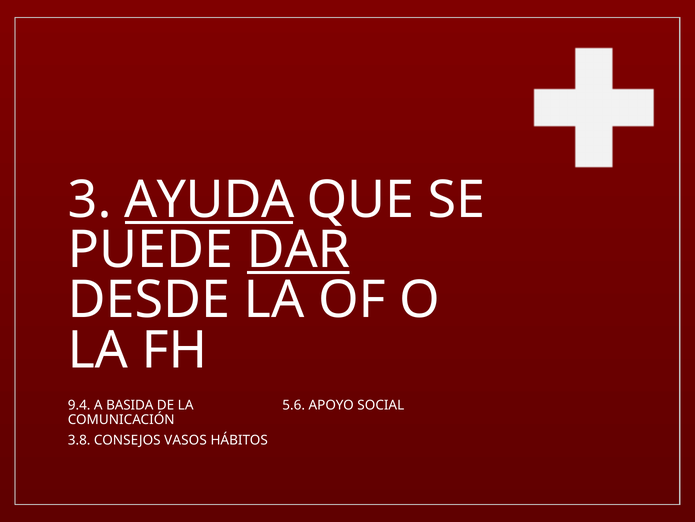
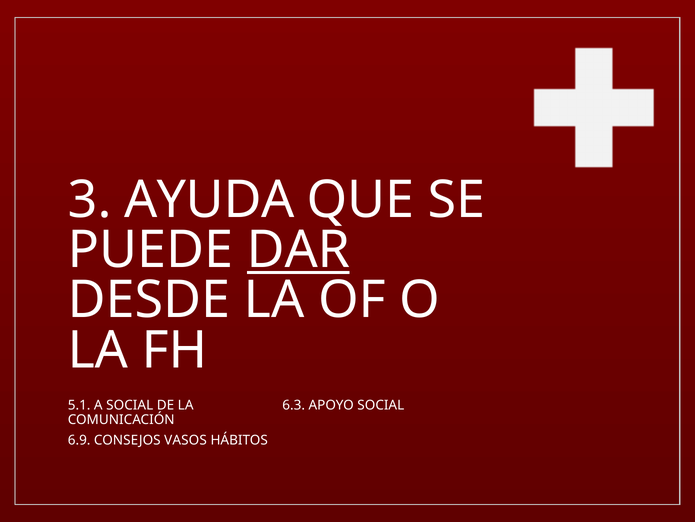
AYUDA underline: present -> none (209, 200)
9.4: 9.4 -> 5.1 (79, 405)
A BASIDA: BASIDA -> SOCIAL (130, 405)
5.6: 5.6 -> 6.3 (294, 405)
3.8: 3.8 -> 6.9 (79, 440)
